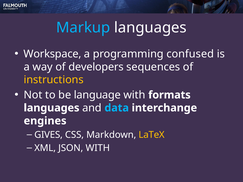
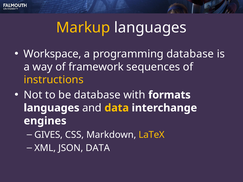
Markup colour: light blue -> yellow (83, 28)
programming confused: confused -> database (190, 54)
developers: developers -> framework (96, 67)
be language: language -> database (97, 95)
data colour: light blue -> yellow (117, 108)
JSON WITH: WITH -> DATA (98, 148)
